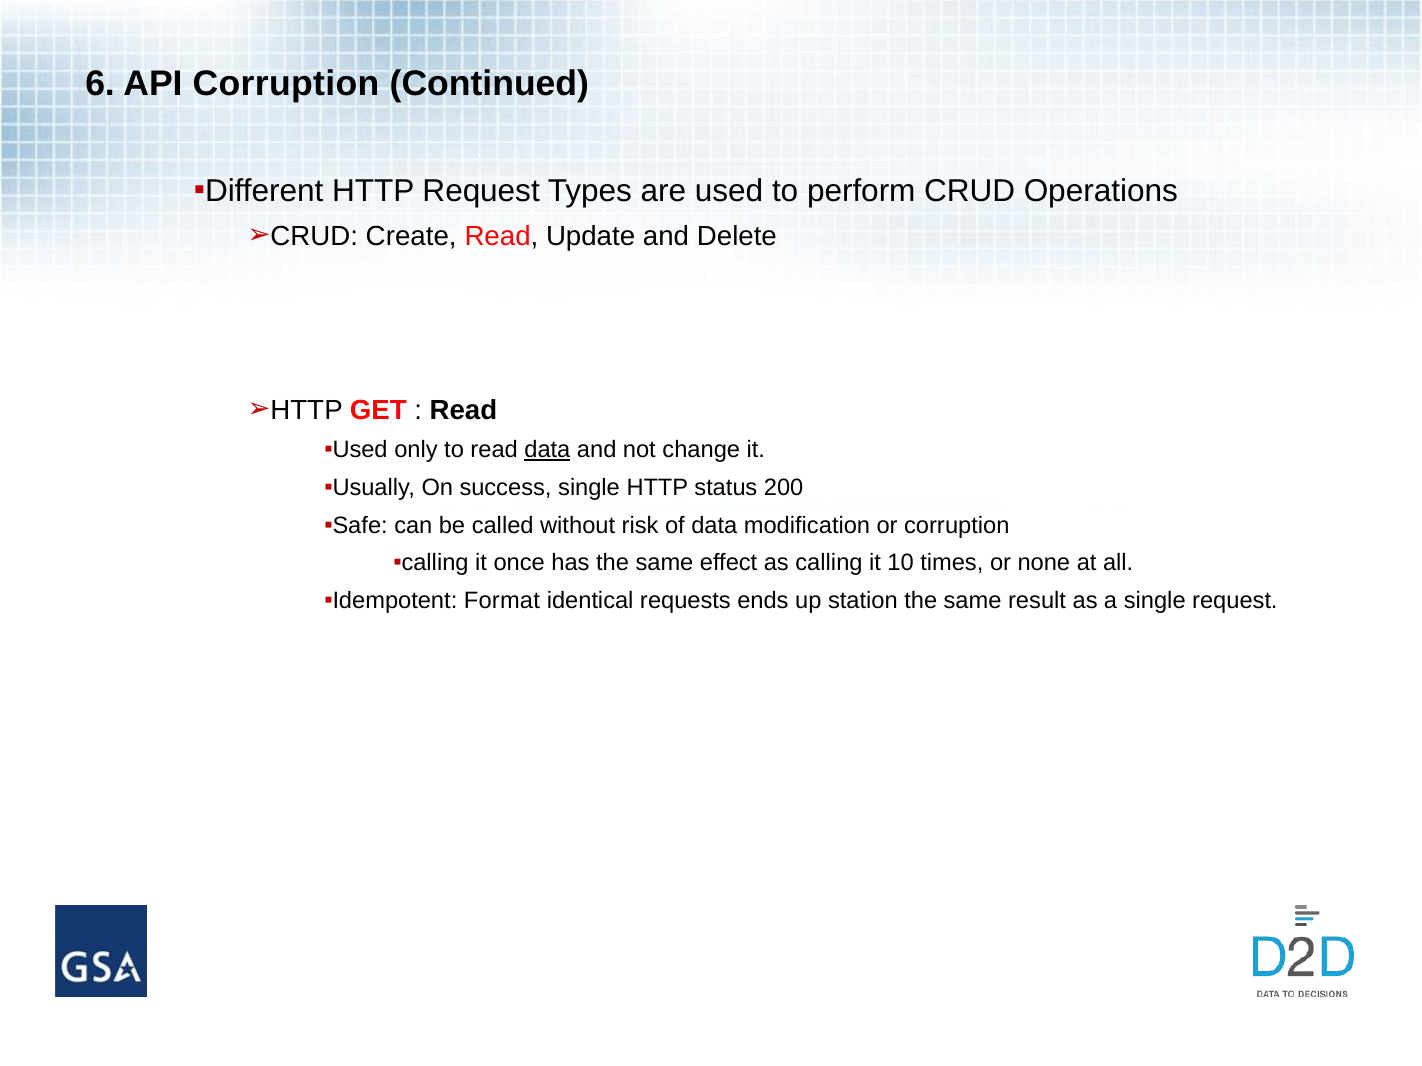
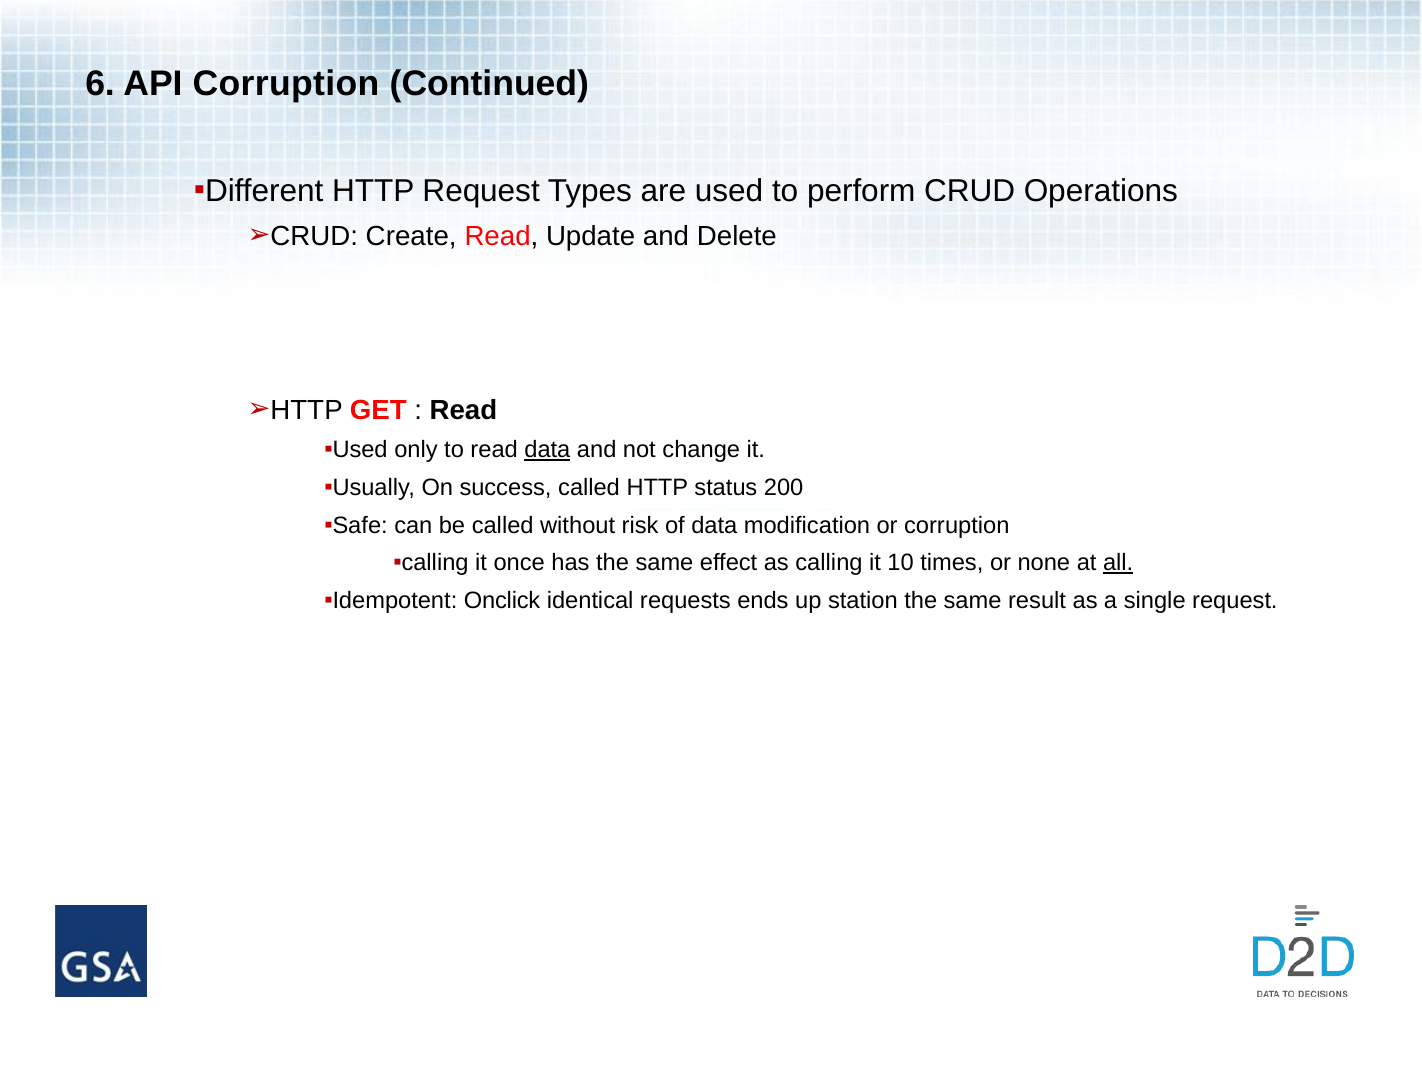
success single: single -> called (589, 488)
all underline: none -> present (1118, 563)
Format: Format -> Onclick (502, 601)
